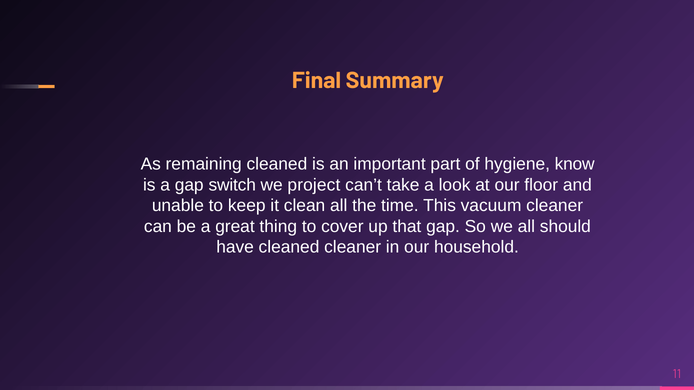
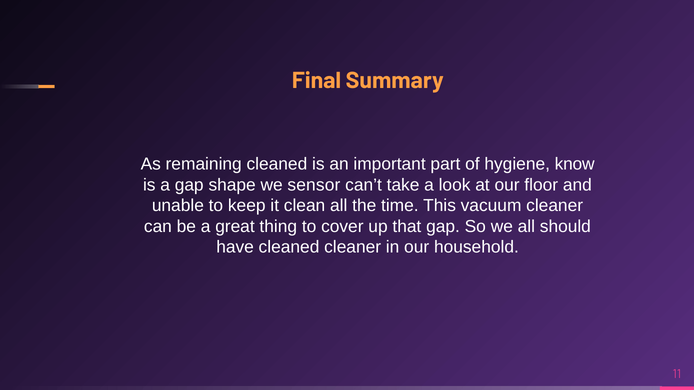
switch: switch -> shape (232, 185)
project: project -> sensor (314, 185)
